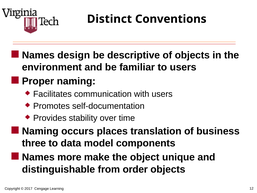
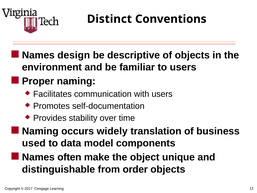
places: places -> widely (112, 131)
three: three -> used (34, 143)
more: more -> often (69, 157)
